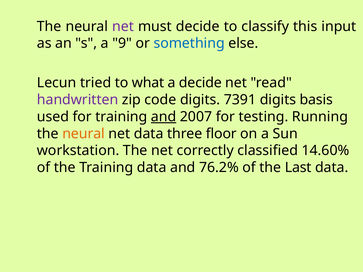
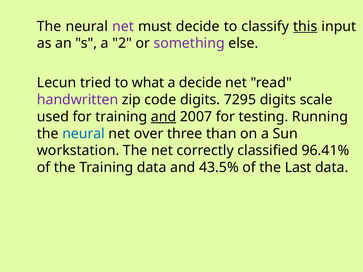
this underline: none -> present (305, 26)
9: 9 -> 2 (122, 43)
something colour: blue -> purple (189, 43)
7391: 7391 -> 7295 (240, 100)
basis: basis -> scale (316, 100)
neural colour: orange -> blue (84, 134)
net data: data -> over (149, 134)
floor: floor -> than (221, 134)
14.60%: 14.60% -> 96.41% (325, 151)
76.2%: 76.2% -> 43.5% (219, 168)
